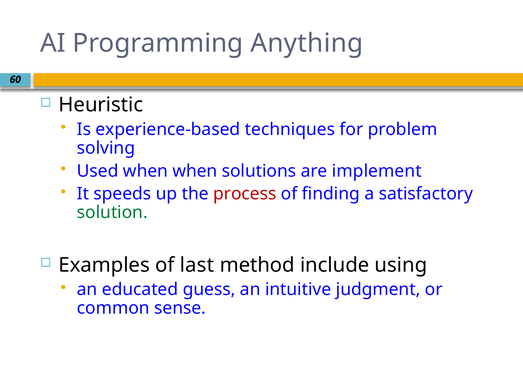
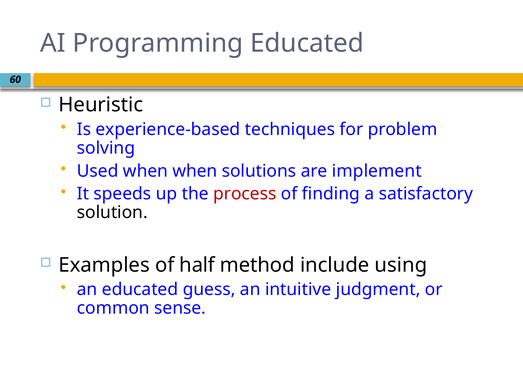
Programming Anything: Anything -> Educated (307, 43)
solution colour: green -> black (112, 213)
last: last -> half (197, 265)
